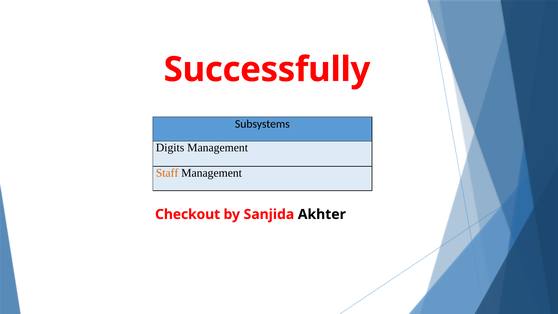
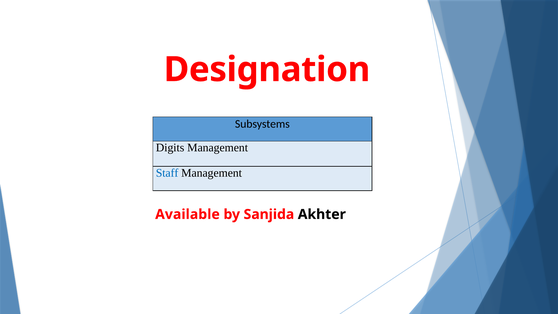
Successfully: Successfully -> Designation (267, 70)
Staff colour: orange -> blue (167, 173)
Checkout: Checkout -> Available (187, 214)
